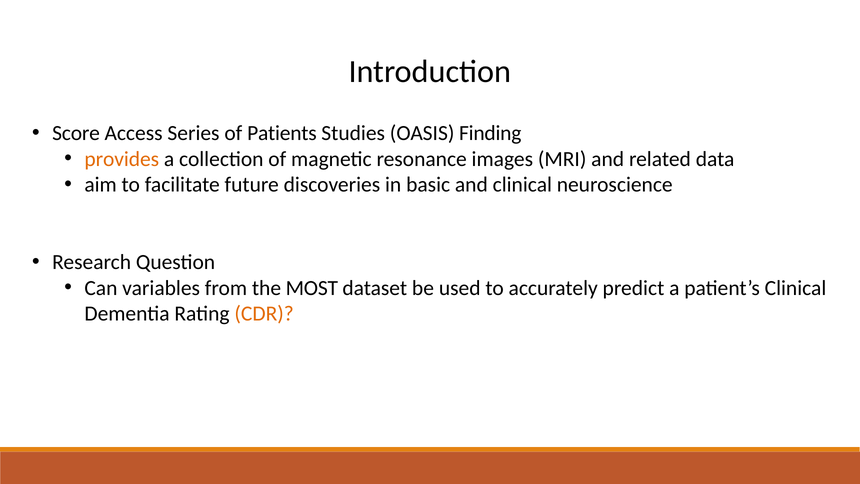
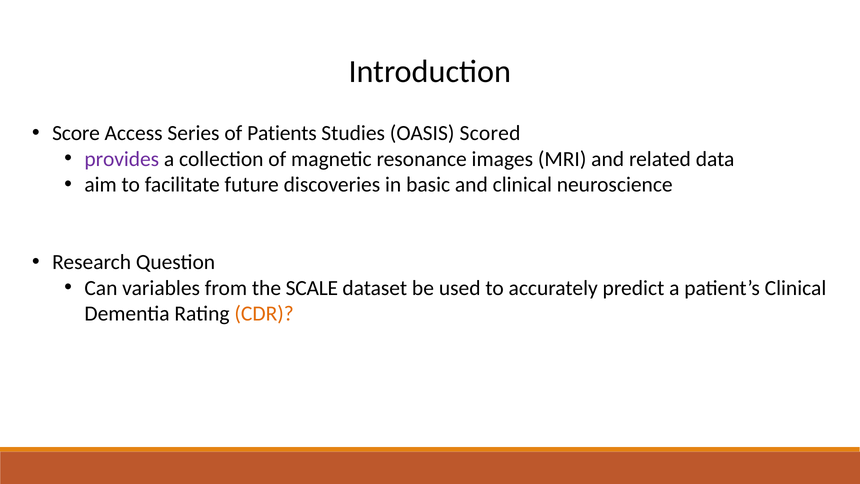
Finding: Finding -> Scored (490, 133)
provides colour: orange -> purple (122, 159)
MOST: MOST -> SCALE (312, 288)
